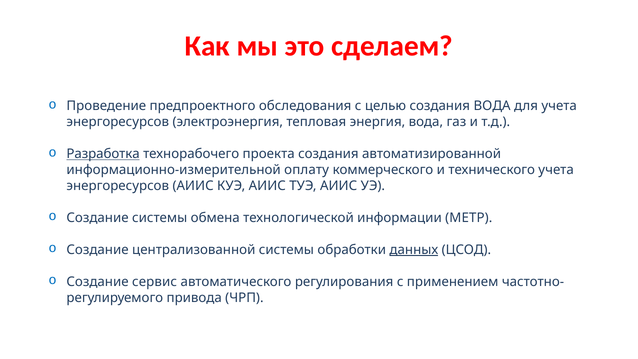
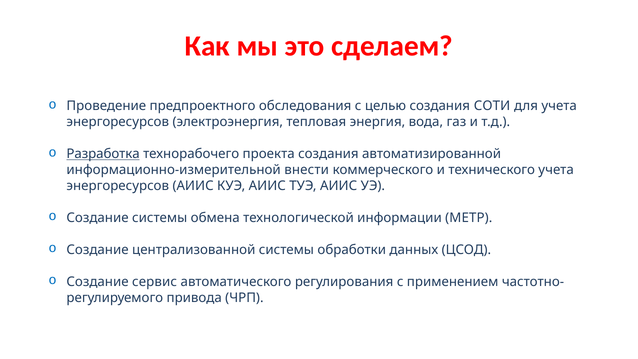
создания ВОДА: ВОДА -> СОТИ (492, 106)
оплату: оплату -> внести (307, 170)
данных underline: present -> none (414, 250)
